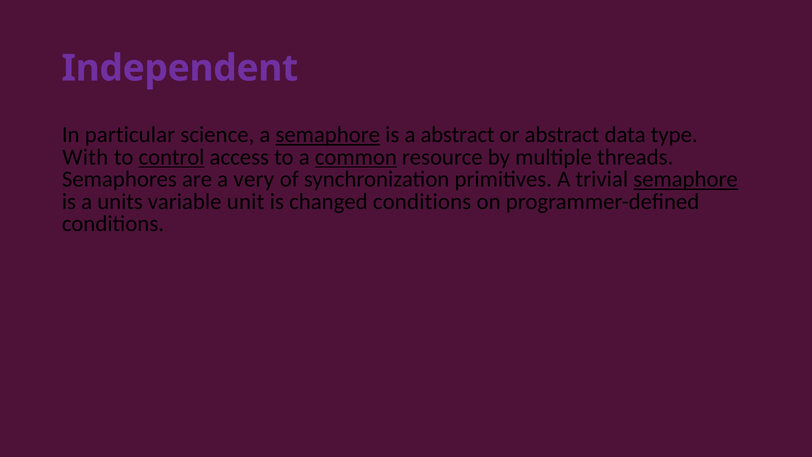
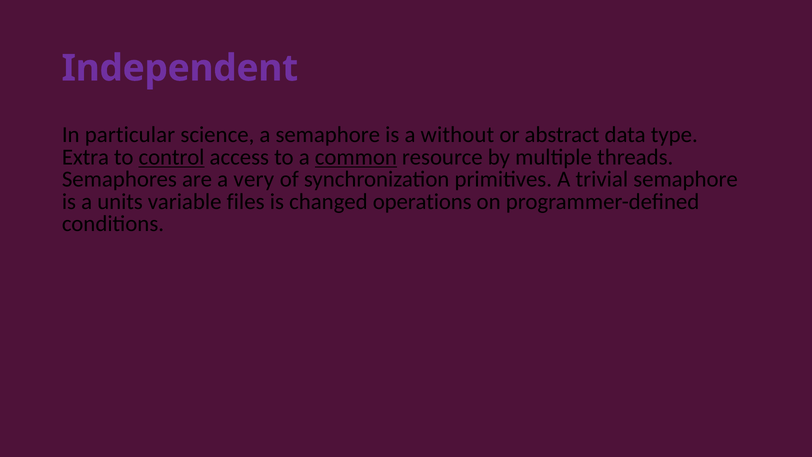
semaphore underline: present -> none (328, 135)
a abstract: abstract -> without (457, 135)
With: With -> Extra (85, 157)
semaphore underline: present -> none (686, 179)
unit: unit -> files (246, 202)
changed conditions: conditions -> operations (422, 202)
